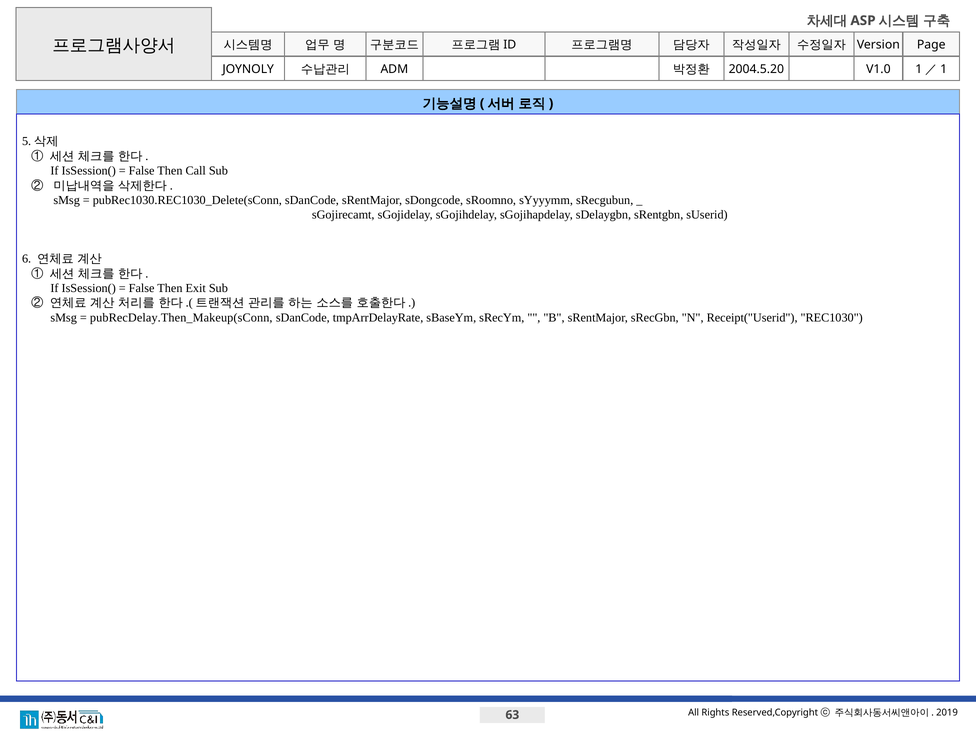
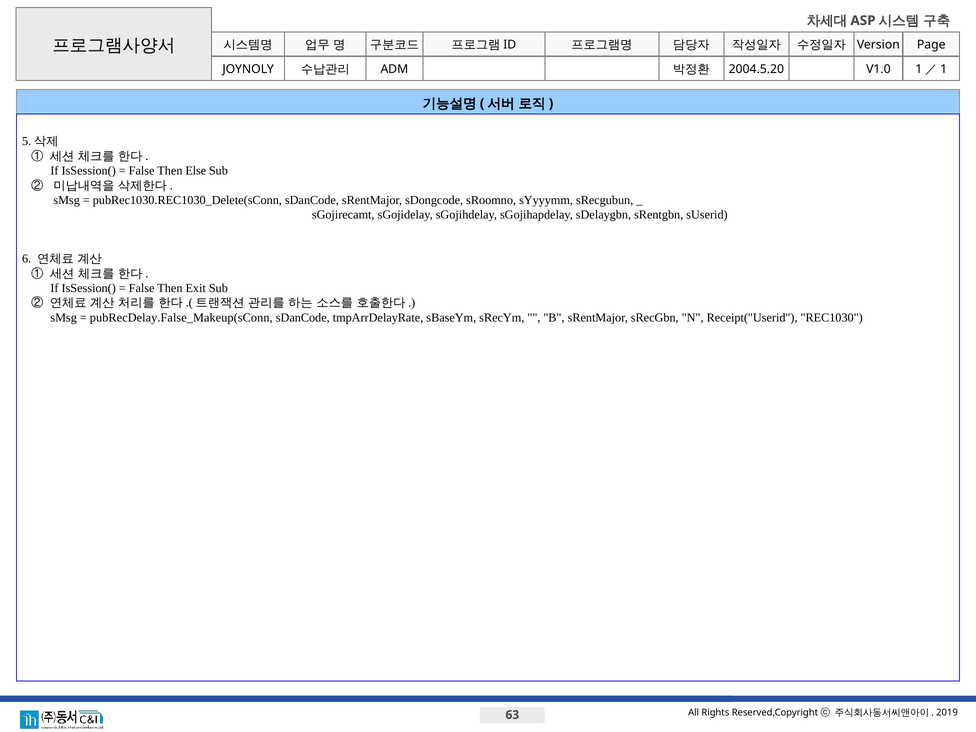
Call: Call -> Else (196, 171)
pubRecDelay.Then_Makeup(sConn: pubRecDelay.Then_Makeup(sConn -> pubRecDelay.False_Makeup(sConn (181, 318)
